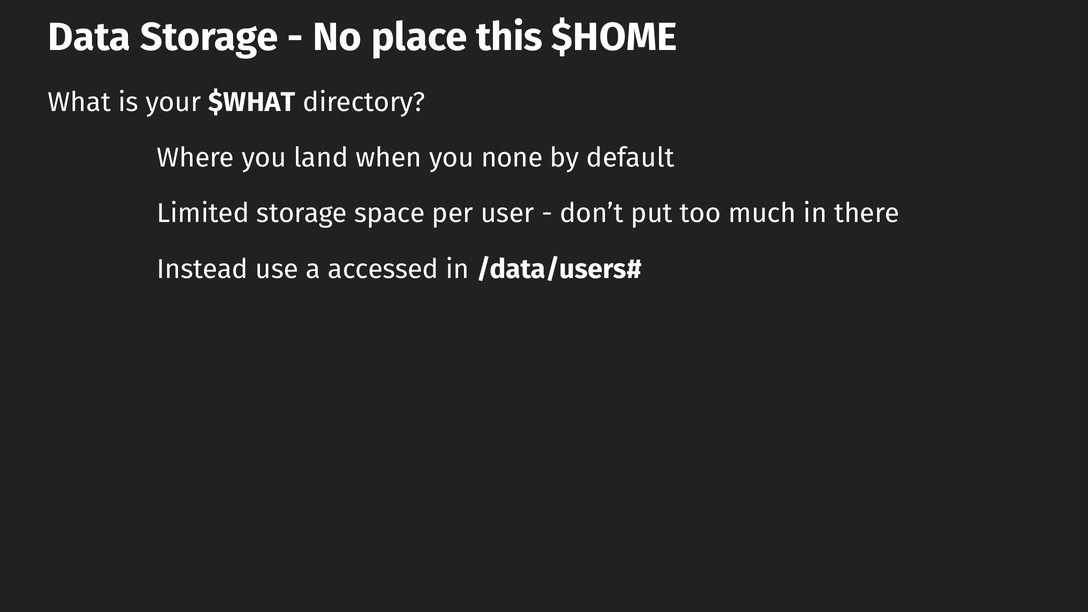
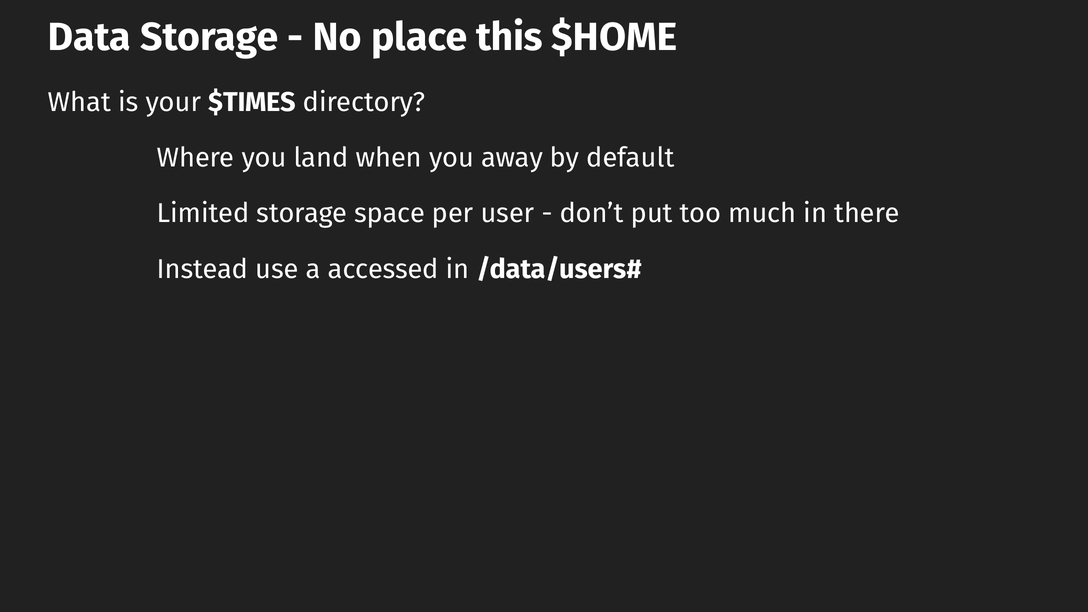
$WHAT: $WHAT -> $TIMES (252, 102)
none: none -> away (512, 158)
